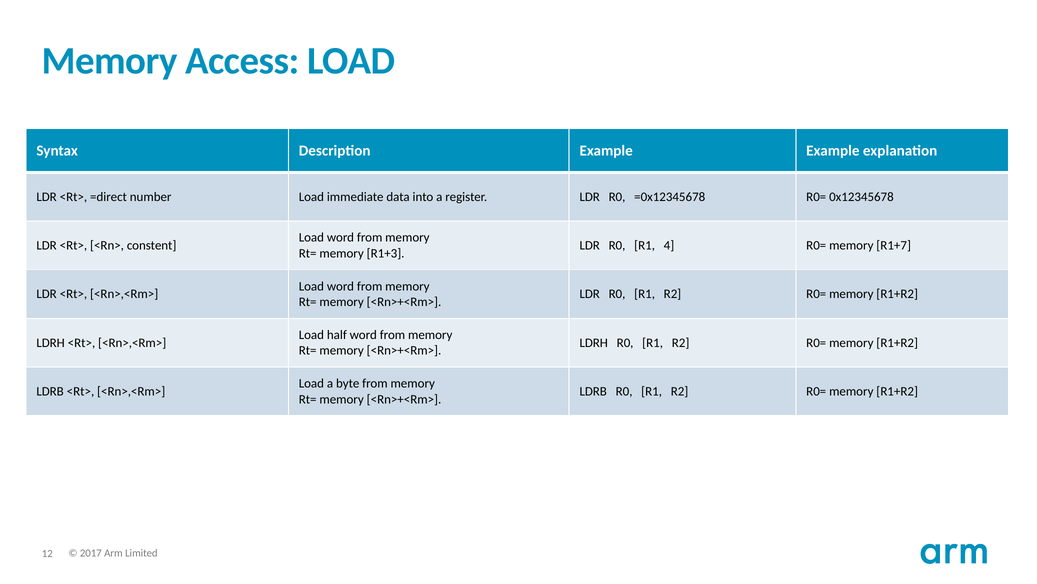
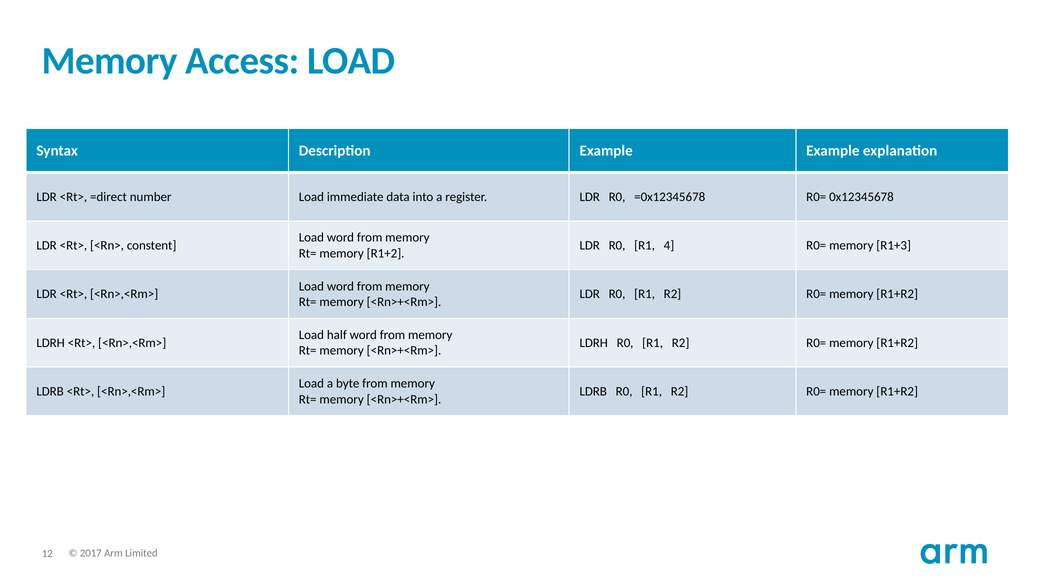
R1+7: R1+7 -> R1+3 (894, 245)
R1+3: R1+3 -> R1+2 (386, 253)
